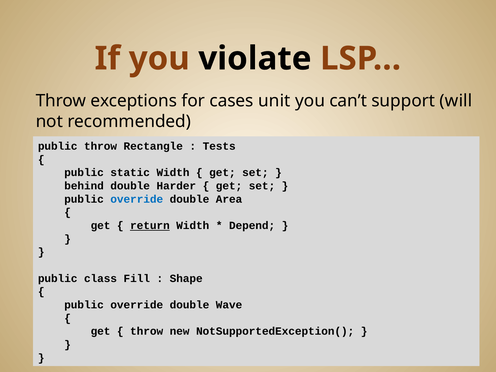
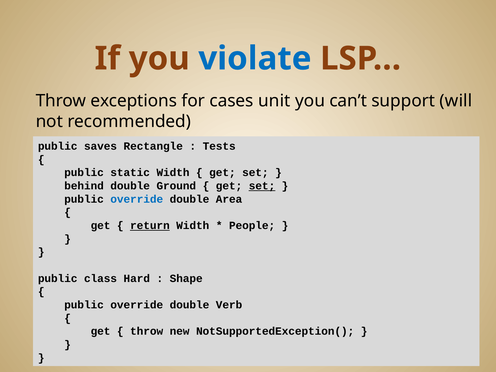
violate colour: black -> blue (255, 59)
public throw: throw -> saves (100, 146)
Harder: Harder -> Ground (176, 186)
set underline: none -> present (262, 186)
Depend: Depend -> People (252, 226)
Fill: Fill -> Hard (137, 278)
Wave: Wave -> Verb (229, 305)
